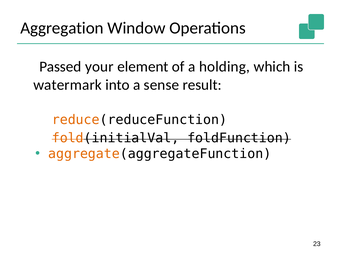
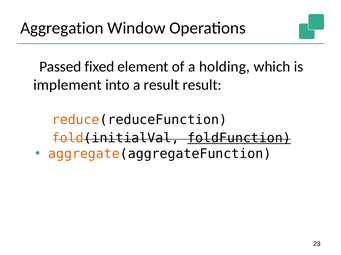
your: your -> fixed (100, 67)
watermark: watermark -> implement (68, 85)
a sense: sense -> result (161, 85)
foldFunction underline: none -> present (239, 138)
